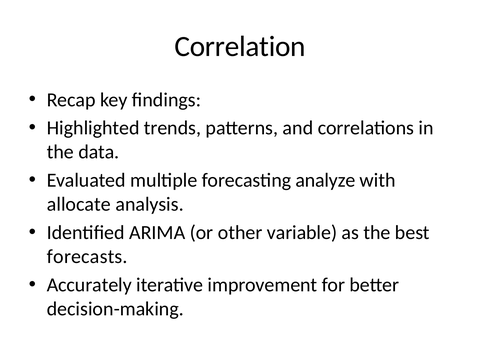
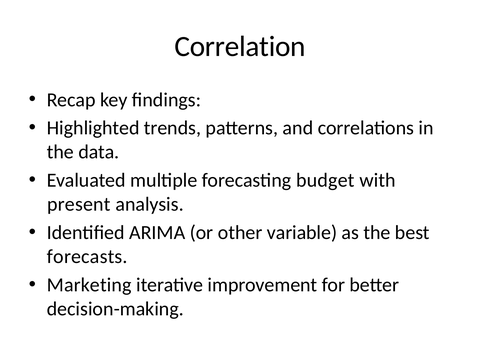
analyze: analyze -> budget (325, 180)
allocate: allocate -> present (79, 204)
Accurately: Accurately -> Marketing (89, 285)
